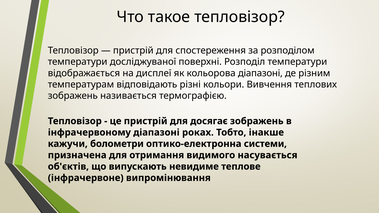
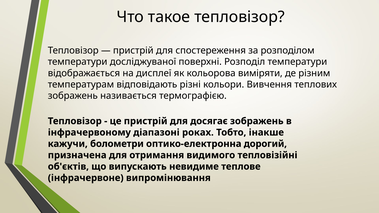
кольорова діапазоні: діапазоні -> виміряти (260, 73)
системи: системи -> дорогий (265, 144)
насувається: насувається -> тепловізійні (268, 155)
